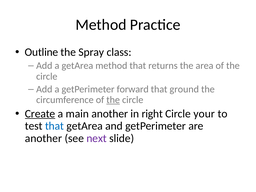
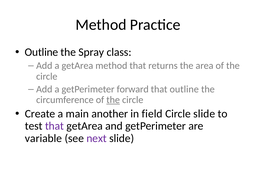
that ground: ground -> outline (184, 89)
Create underline: present -> none (40, 114)
right: right -> field (152, 114)
Circle your: your -> slide (204, 114)
that colour: blue -> purple (54, 126)
another: another -> variable (44, 138)
